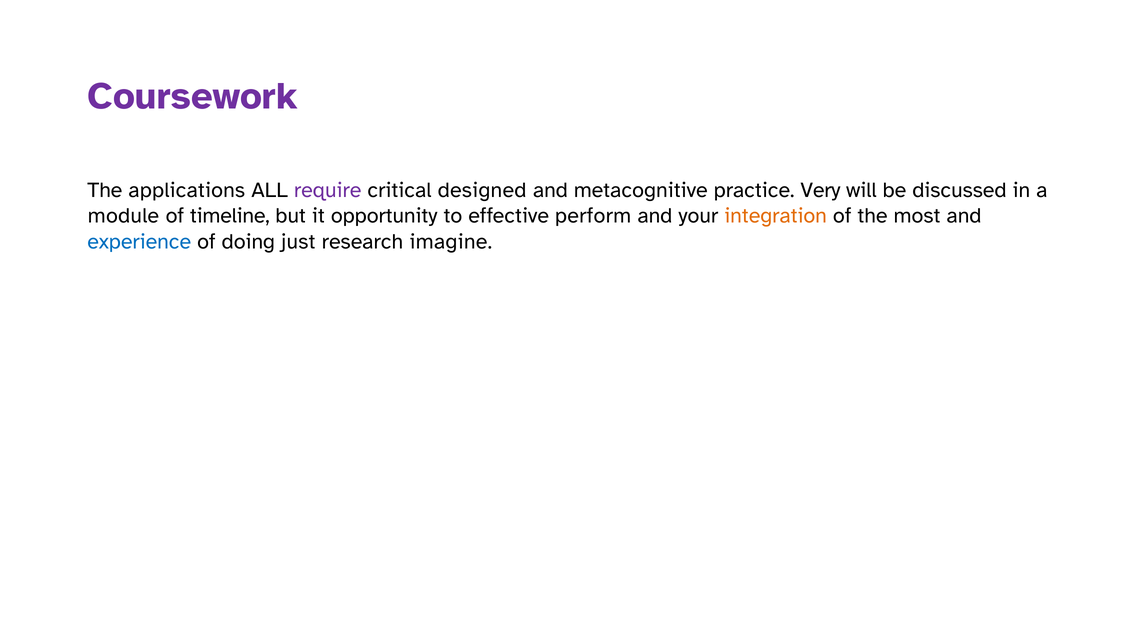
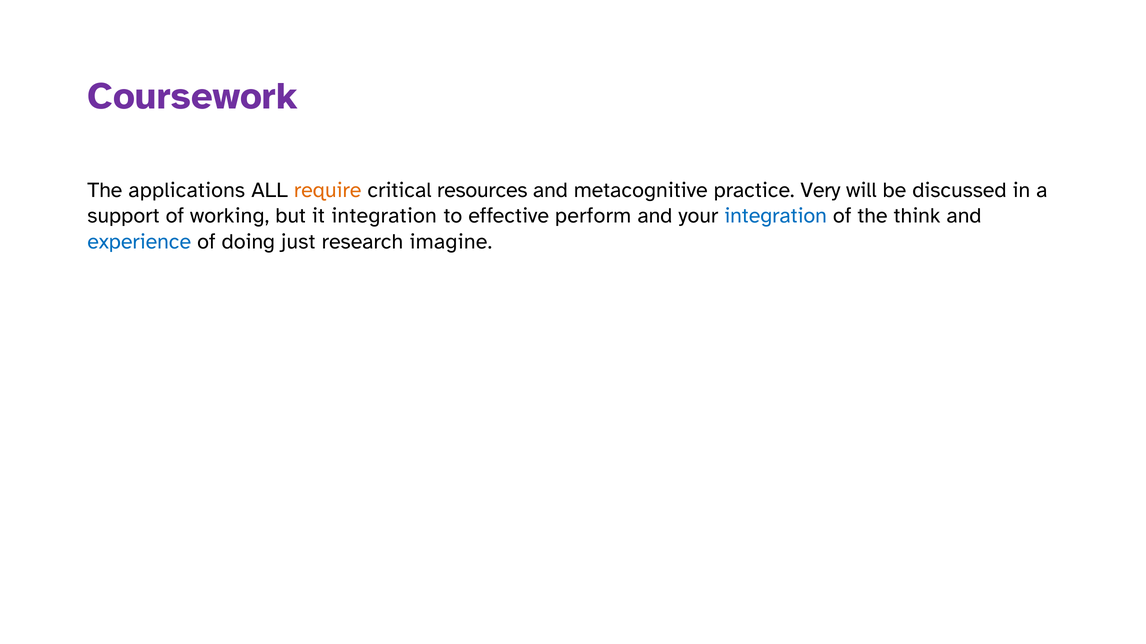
require colour: purple -> orange (328, 190)
designed: designed -> resources (482, 190)
module: module -> support (123, 216)
timeline: timeline -> working (230, 216)
it opportunity: opportunity -> integration (384, 216)
integration colour: orange -> blue (776, 216)
most: most -> think (917, 216)
